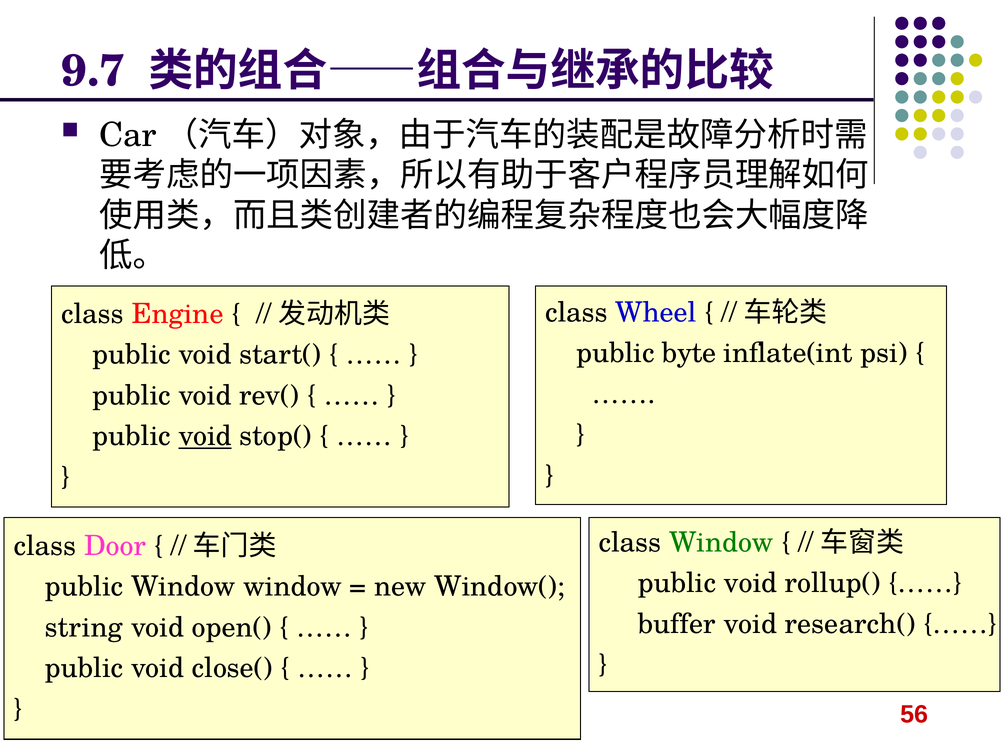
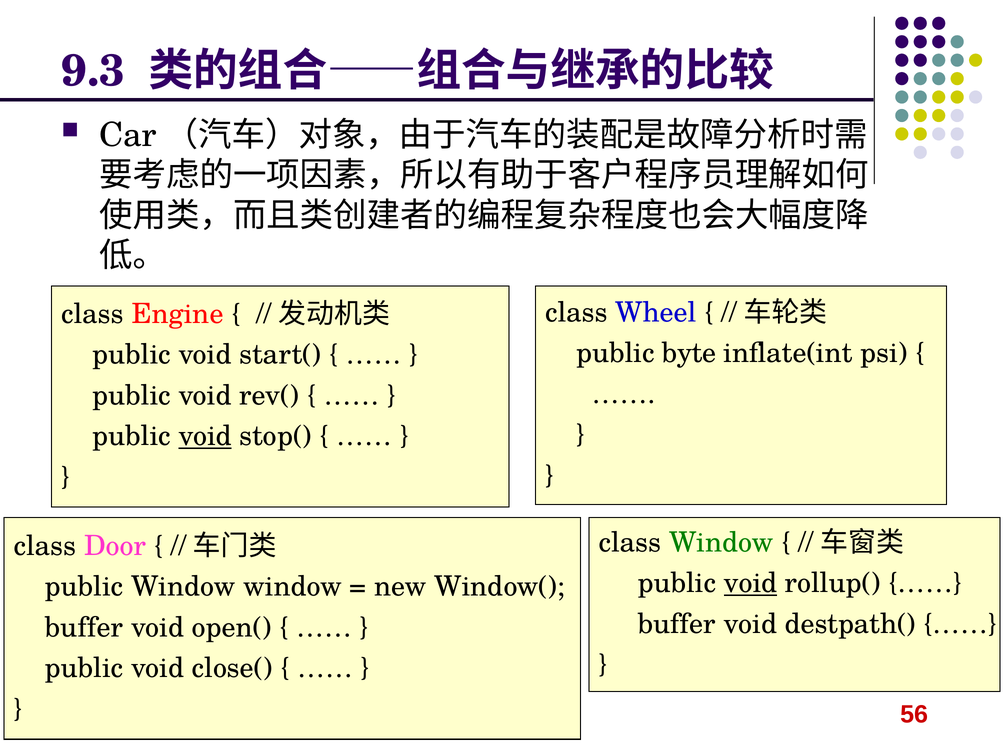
9.7: 9.7 -> 9.3 (93, 71)
void underline: none -> present (751, 583)
research(: research( -> destpath( (850, 624)
string: string -> buffer (84, 627)
